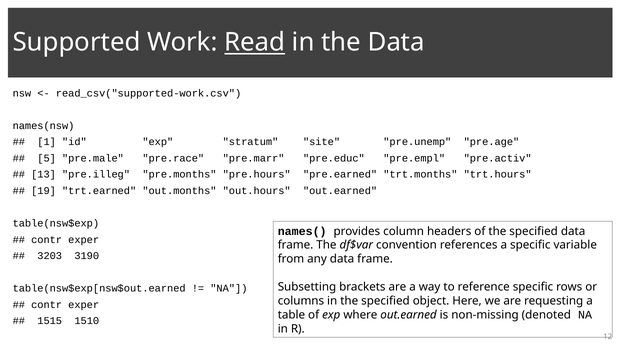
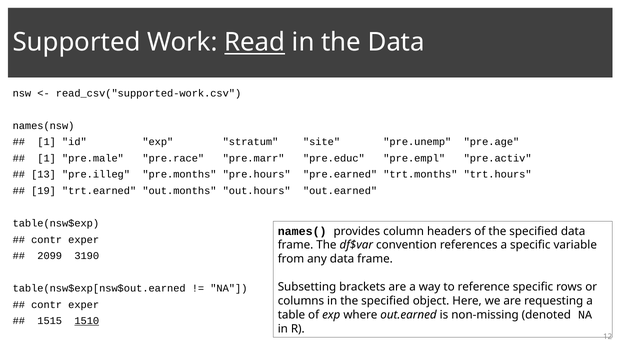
5: 5 -> 1 (47, 158)
3203: 3203 -> 2099 (50, 256)
1510 underline: none -> present (87, 321)
